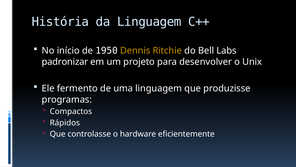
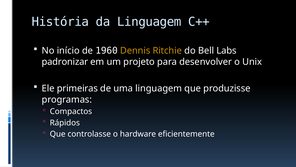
1950: 1950 -> 1960 (107, 51)
fermento: fermento -> primeiras (77, 88)
